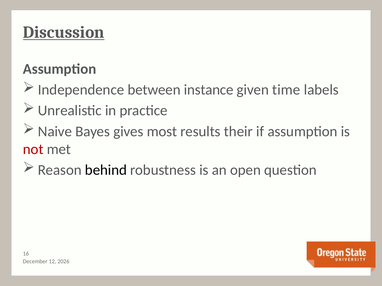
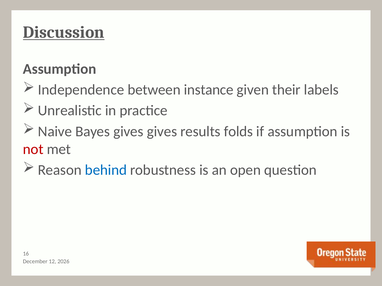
time: time -> their (286, 90)
gives most: most -> gives (162, 132)
their: their -> folds (238, 132)
behind colour: black -> blue (106, 170)
